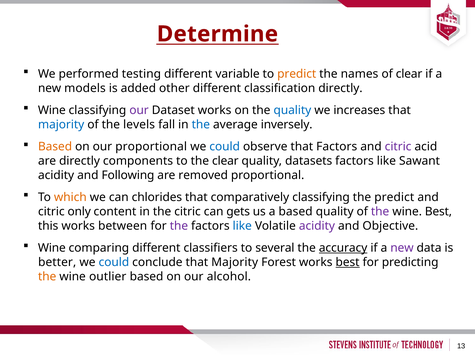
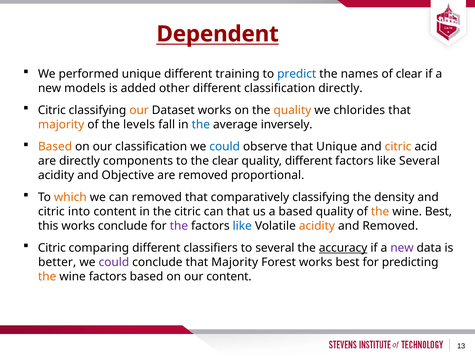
Determine: Determine -> Dependent (218, 34)
performed testing: testing -> unique (141, 74)
variable: variable -> training (238, 74)
predict colour: orange -> blue (297, 74)
Wine: Wine -> Citric (52, 110)
our colour: purple -> orange (139, 110)
quality colour: blue -> orange (292, 110)
increases: increases -> chlorides (359, 110)
majority colour: blue -> orange (61, 125)
our proportional: proportional -> classification (151, 147)
that Factors: Factors -> Unique (337, 147)
citric colour: purple -> orange (398, 147)
quality datasets: datasets -> different (309, 161)
like Sawant: Sawant -> Several (419, 161)
Following: Following -> Objective (128, 175)
can chlorides: chlorides -> removed (157, 197)
the predict: predict -> density (394, 197)
only: only -> into (79, 212)
can gets: gets -> that (238, 212)
the colour: purple -> orange (380, 212)
works between: between -> conclude (123, 226)
acidity colour: purple -> orange (317, 226)
and Objective: Objective -> Removed (390, 226)
Wine: Wine -> Citric (52, 248)
could colour: blue -> purple (114, 262)
best underline: present -> none (348, 262)
wine outlier: outlier -> factors (108, 277)
our alcohol: alcohol -> content (229, 277)
